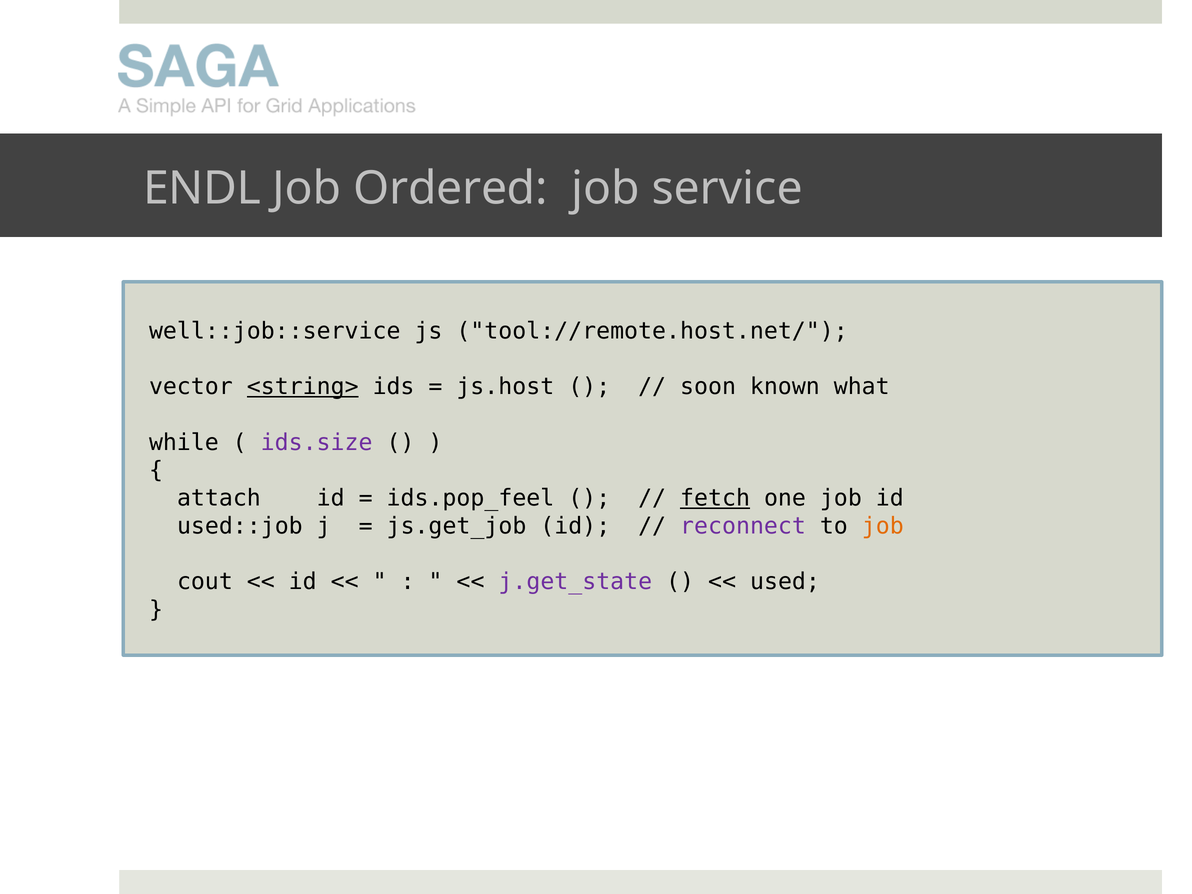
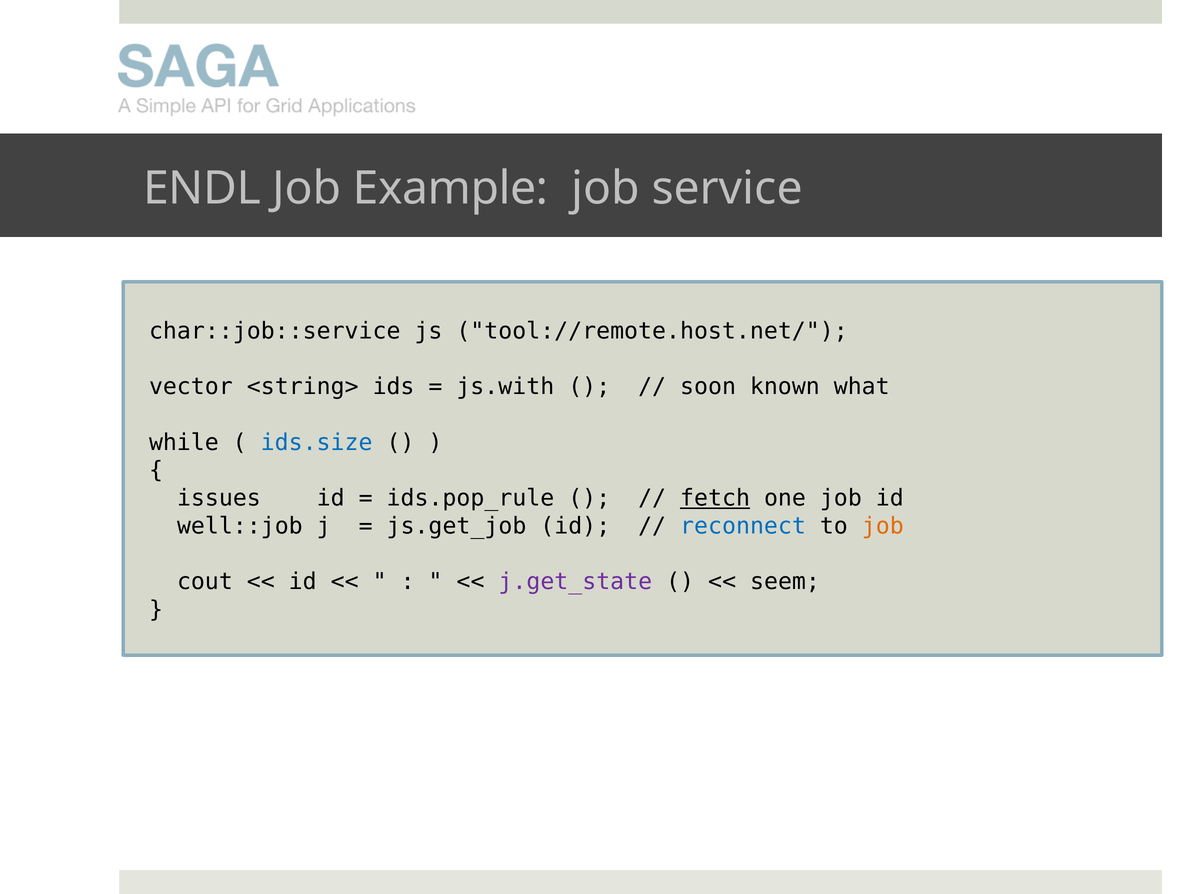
Ordered: Ordered -> Example (451, 188)
well::job::service: well::job::service -> char::job::service (275, 331)
<string> underline: present -> none (303, 387)
js.host: js.host -> js.with (505, 387)
ids.size colour: purple -> blue (317, 442)
attach: attach -> issues (219, 498)
ids.pop_feel: ids.pop_feel -> ids.pop_rule (470, 498)
used::job: used::job -> well::job (240, 526)
reconnect colour: purple -> blue (743, 526)
used: used -> seem (785, 582)
